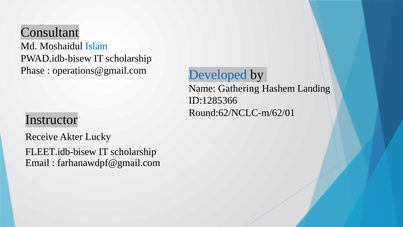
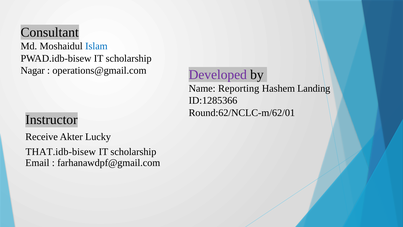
Phase: Phase -> Nagar (33, 70)
Developed colour: blue -> purple (218, 75)
Gathering: Gathering -> Reporting (239, 88)
FLEET.idb-bisew: FLEET.idb-bisew -> THAT.idb-bisew (61, 152)
